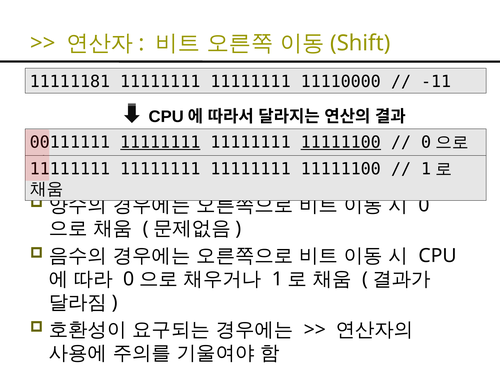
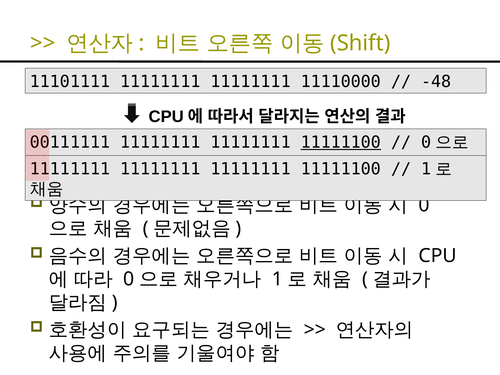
11111181: 11111181 -> 11101111 (70, 82)
-11: -11 -> -48 (436, 82)
11111111 underline: present -> none (160, 142)
